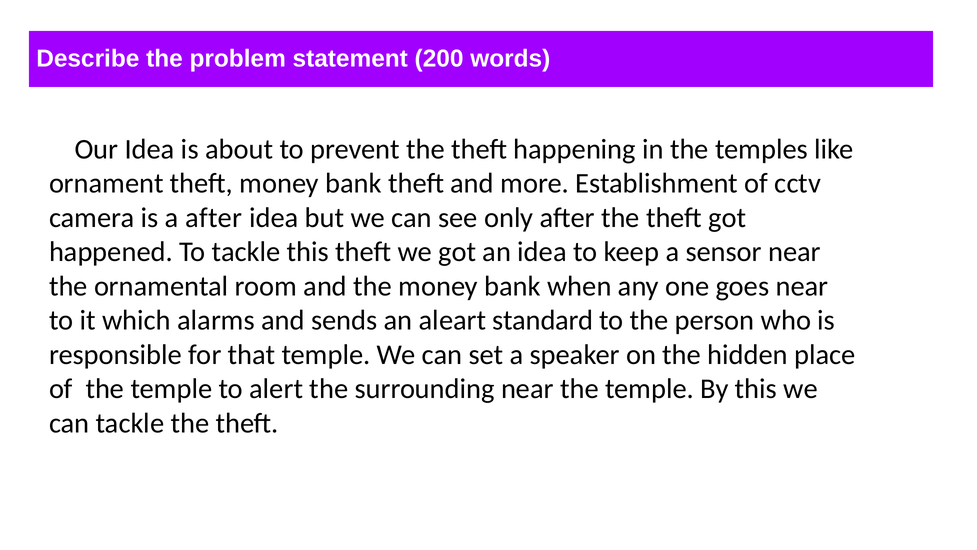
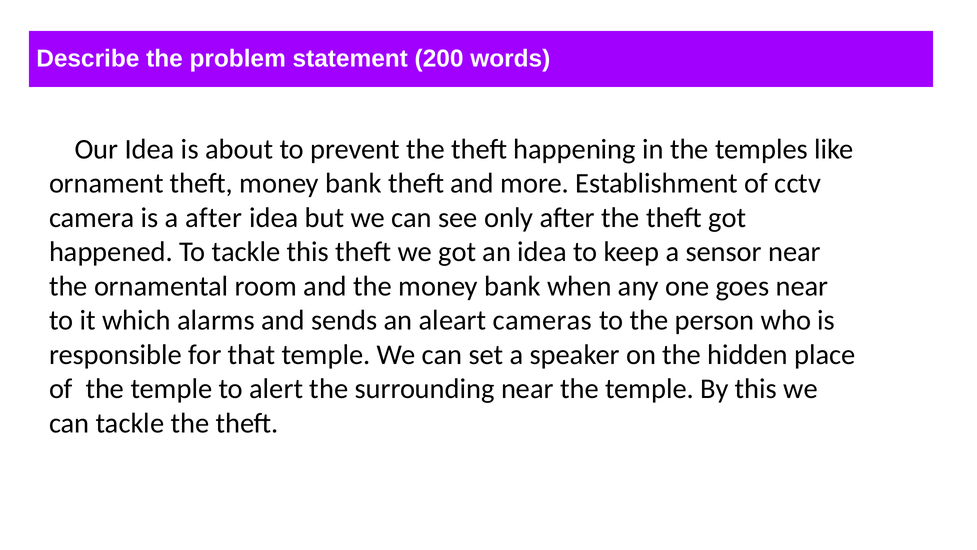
standard: standard -> cameras (542, 320)
